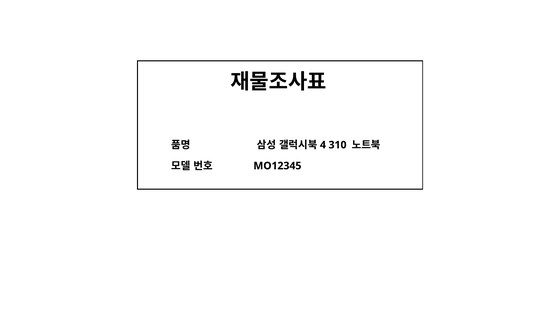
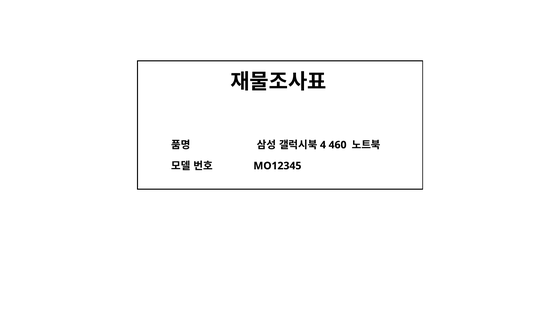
310: 310 -> 460 (338, 145)
